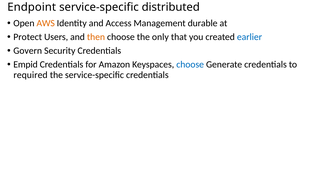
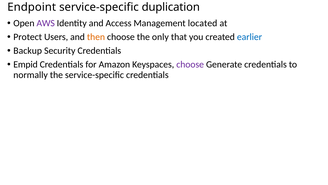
distributed: distributed -> duplication (171, 7)
AWS colour: orange -> purple (46, 23)
durable: durable -> located (203, 23)
Govern: Govern -> Backup (28, 51)
choose colour: blue -> purple (190, 64)
required: required -> normally (31, 75)
